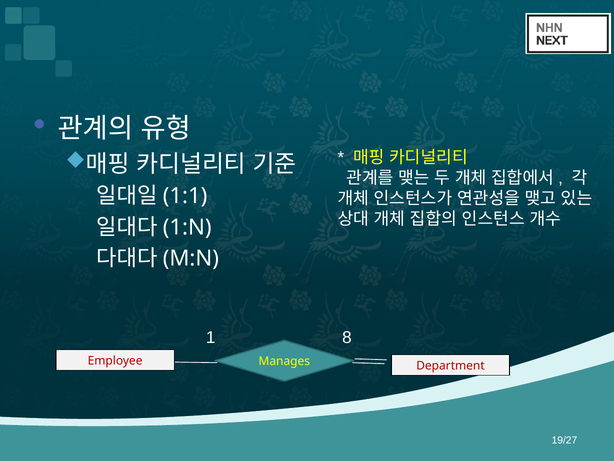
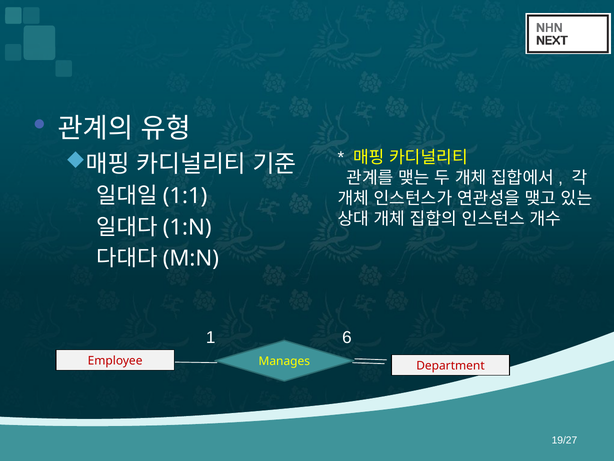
8: 8 -> 6 (347, 337)
